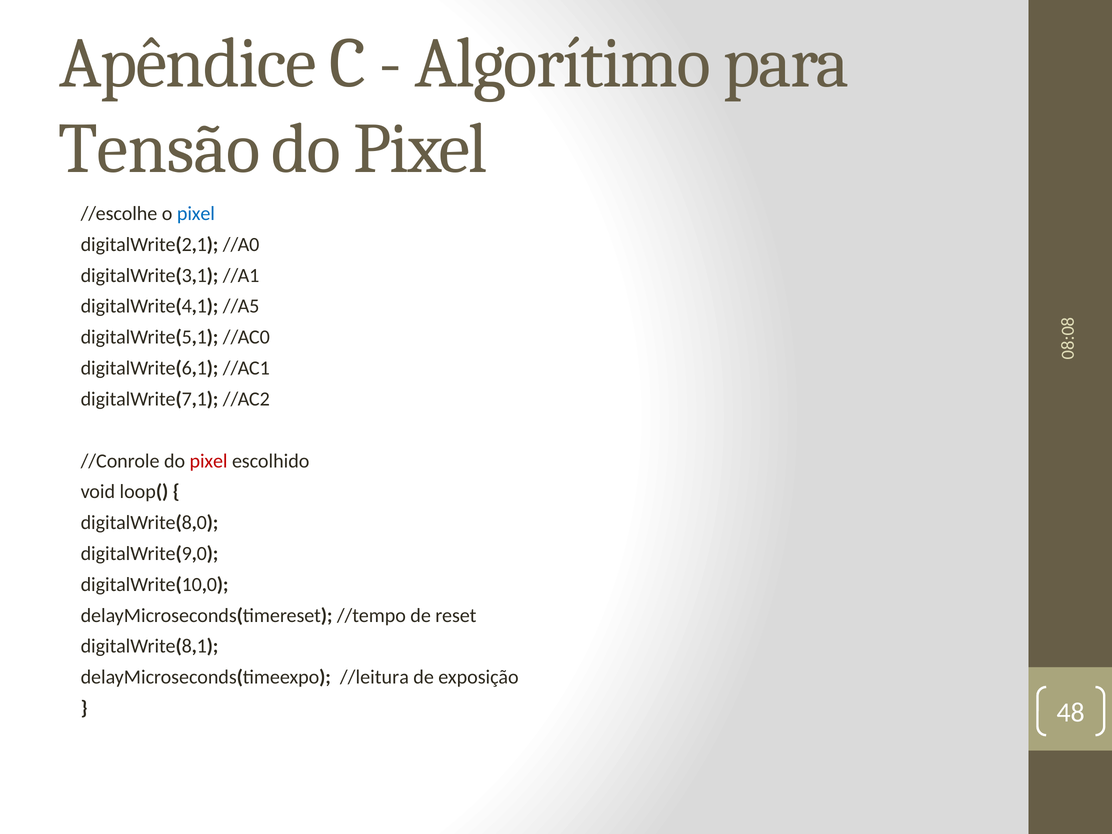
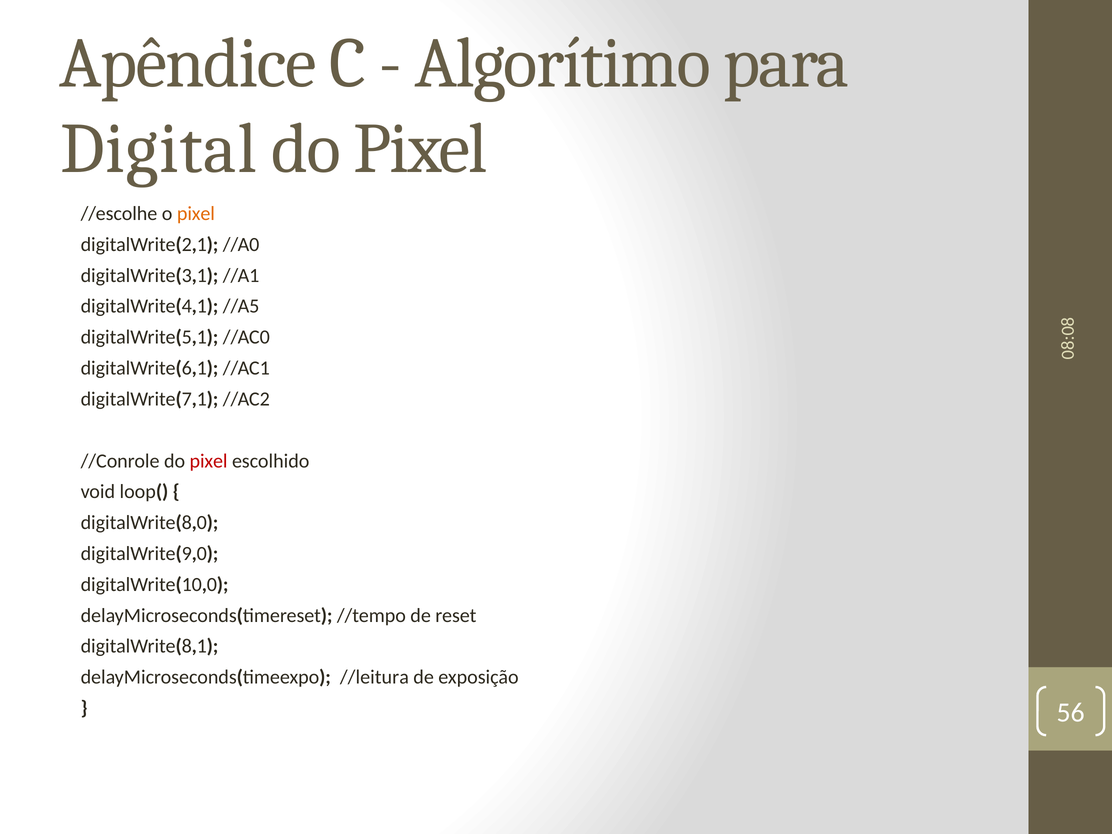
Tensão: Tensão -> Digital (159, 149)
pixel colour: blue -> orange (196, 214)
48: 48 -> 56 (1071, 713)
